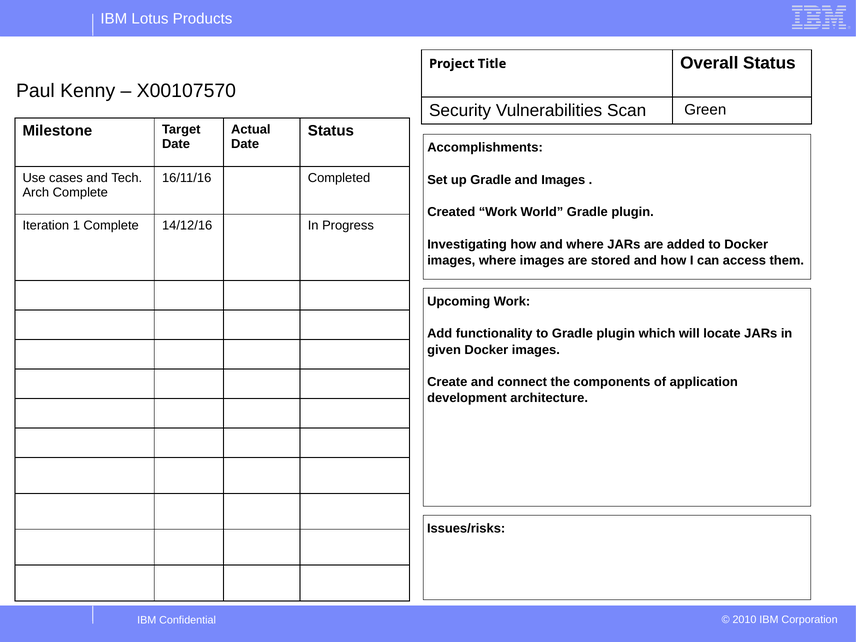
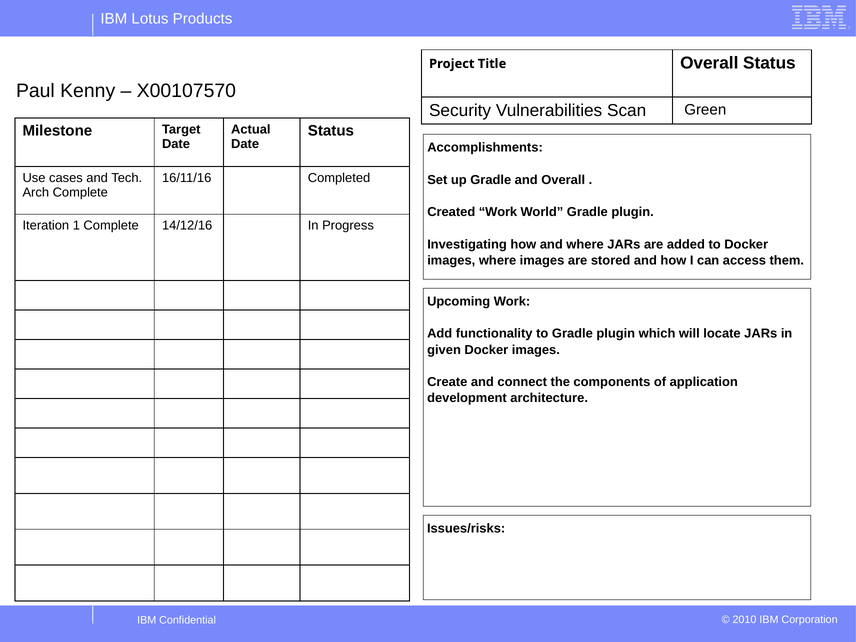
and Images: Images -> Overall (563, 180)
